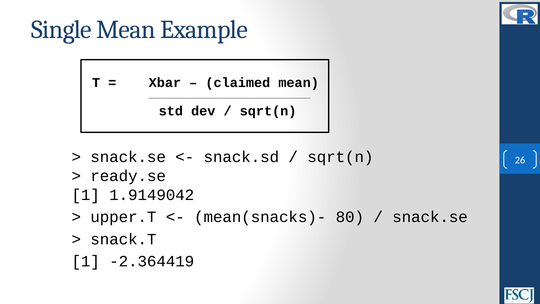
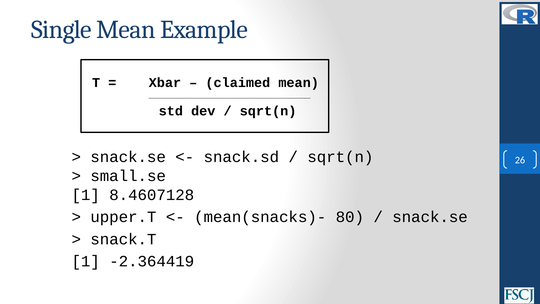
ready.se: ready.se -> small.se (128, 176)
1.9149042: 1.9149042 -> 8.4607128 (152, 195)
